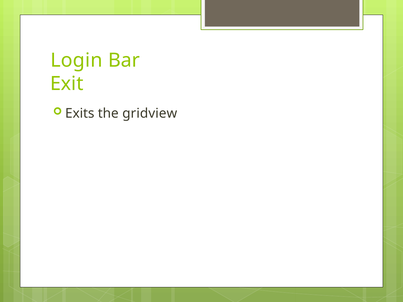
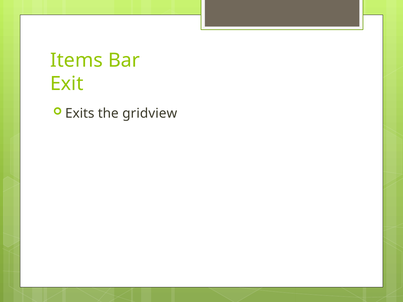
Login: Login -> Items (76, 60)
